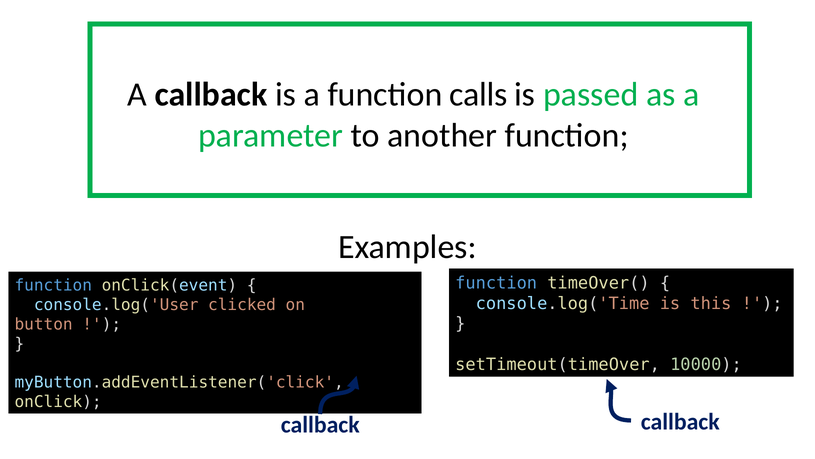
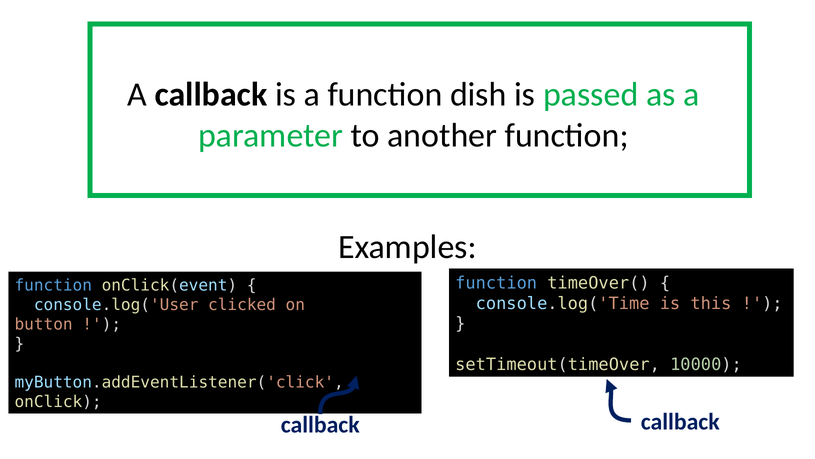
calls: calls -> dish (478, 94)
